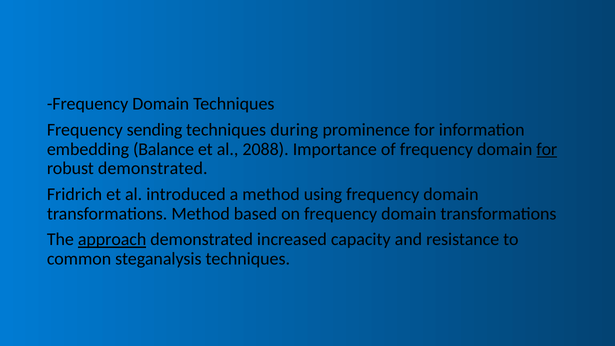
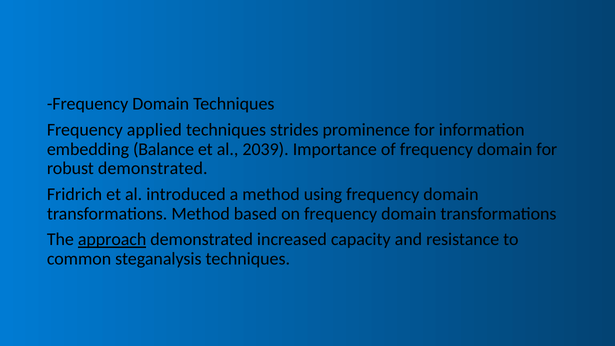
sending: sending -> applied (154, 130)
during: during -> strides (294, 130)
2088: 2088 -> 2039 (266, 149)
for underline: present -> none (547, 149)
